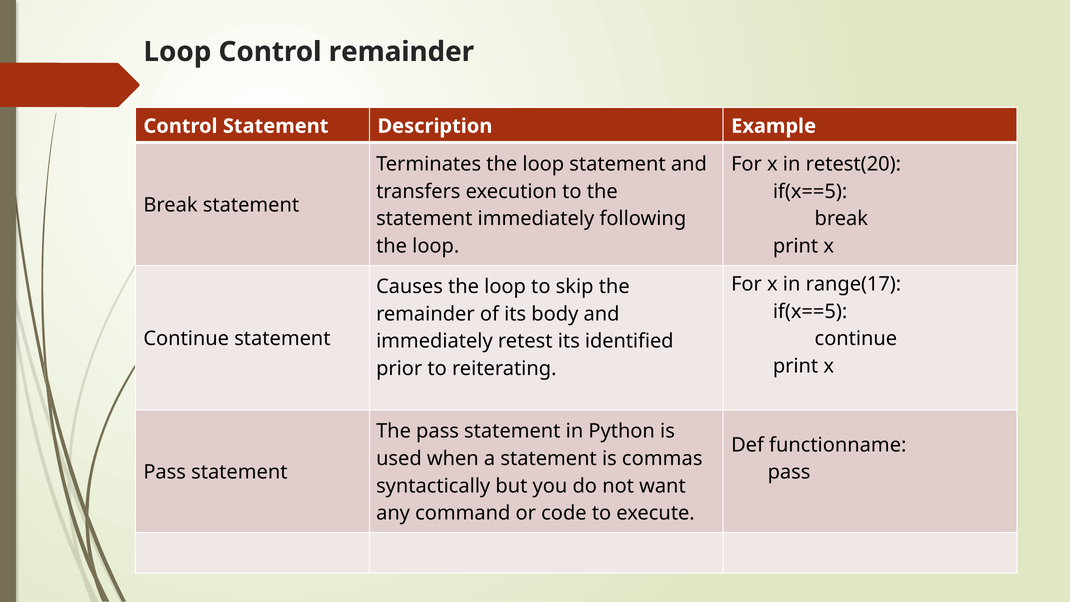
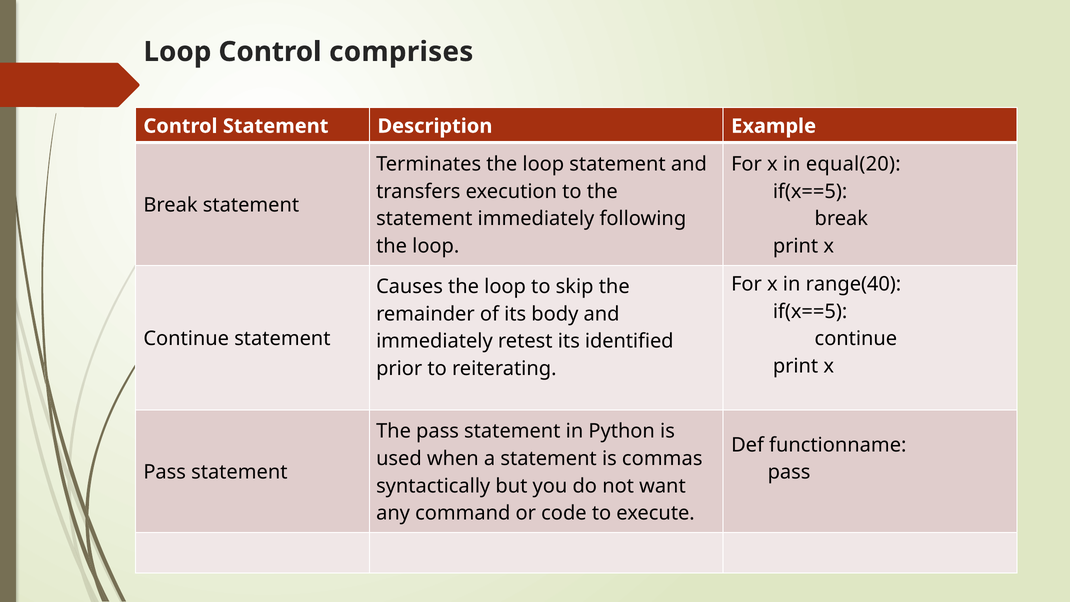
Control remainder: remainder -> comprises (401, 52)
retest(20: retest(20 -> equal(20 (853, 164)
range(17: range(17 -> range(40 (853, 284)
